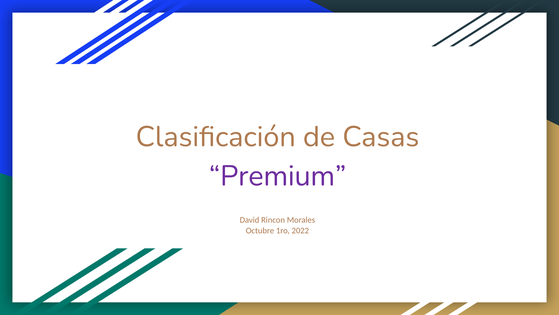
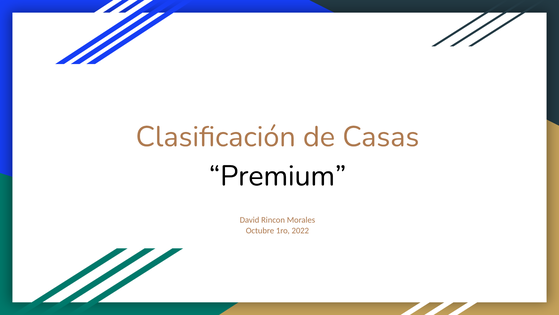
Premium colour: purple -> black (278, 176)
